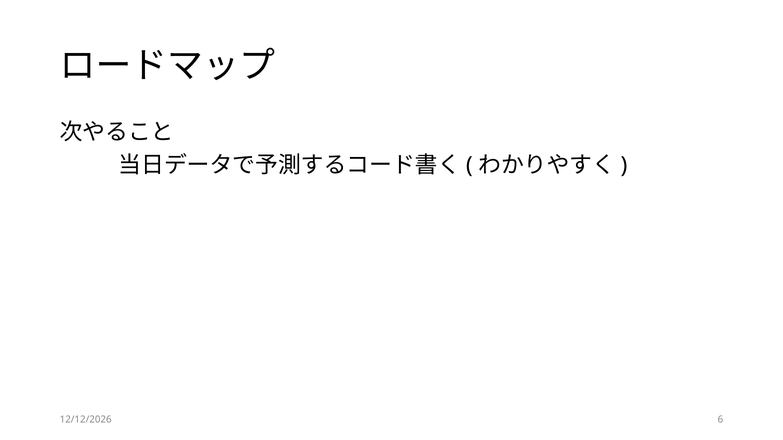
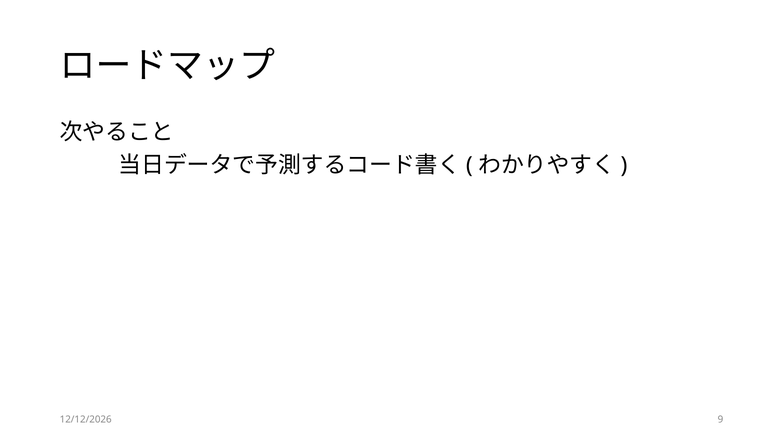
6: 6 -> 9 (721, 420)
